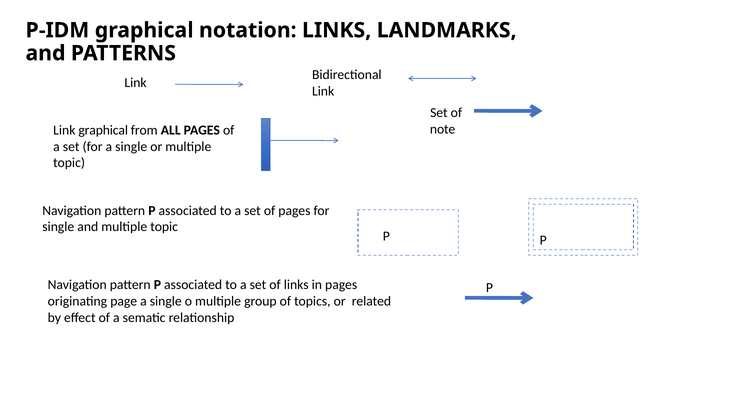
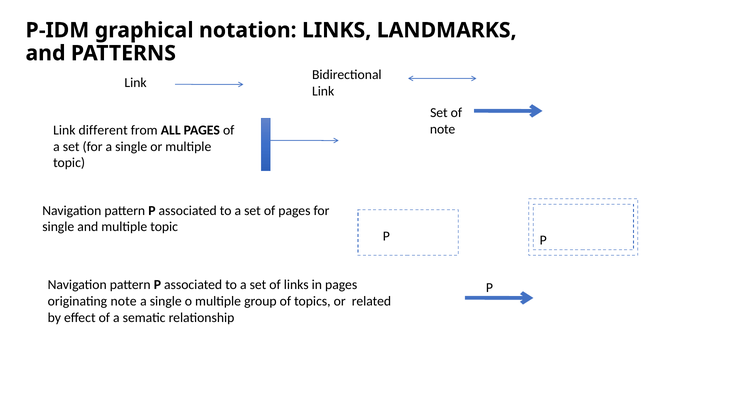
Link graphical: graphical -> different (103, 130)
originating page: page -> note (124, 301)
